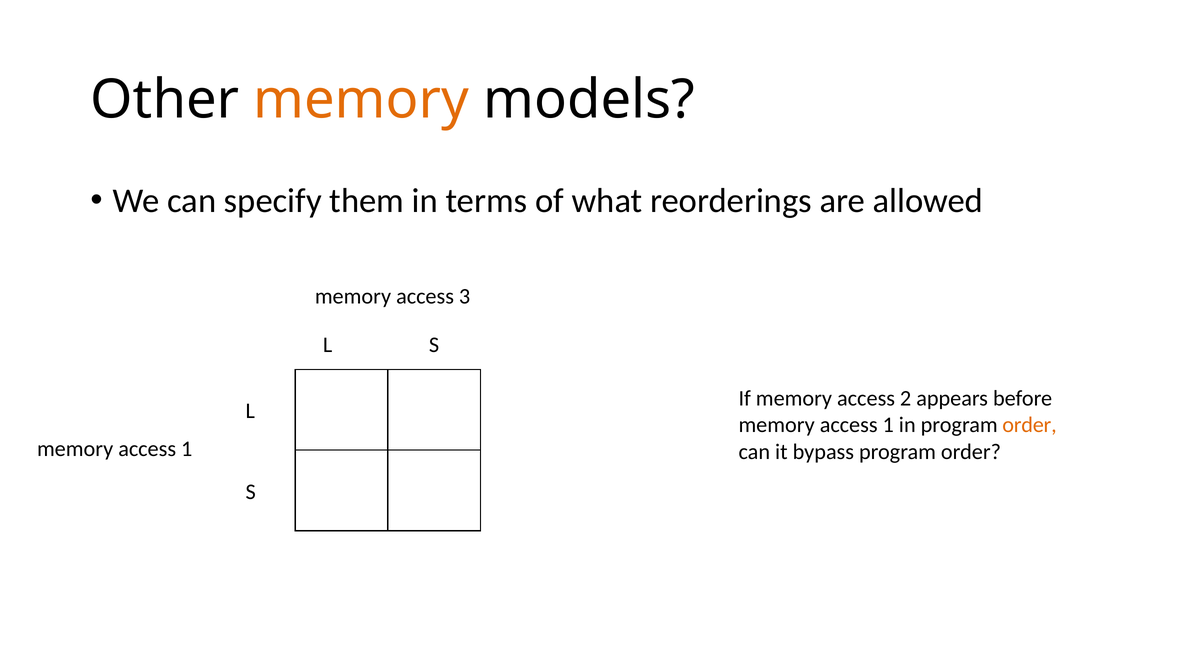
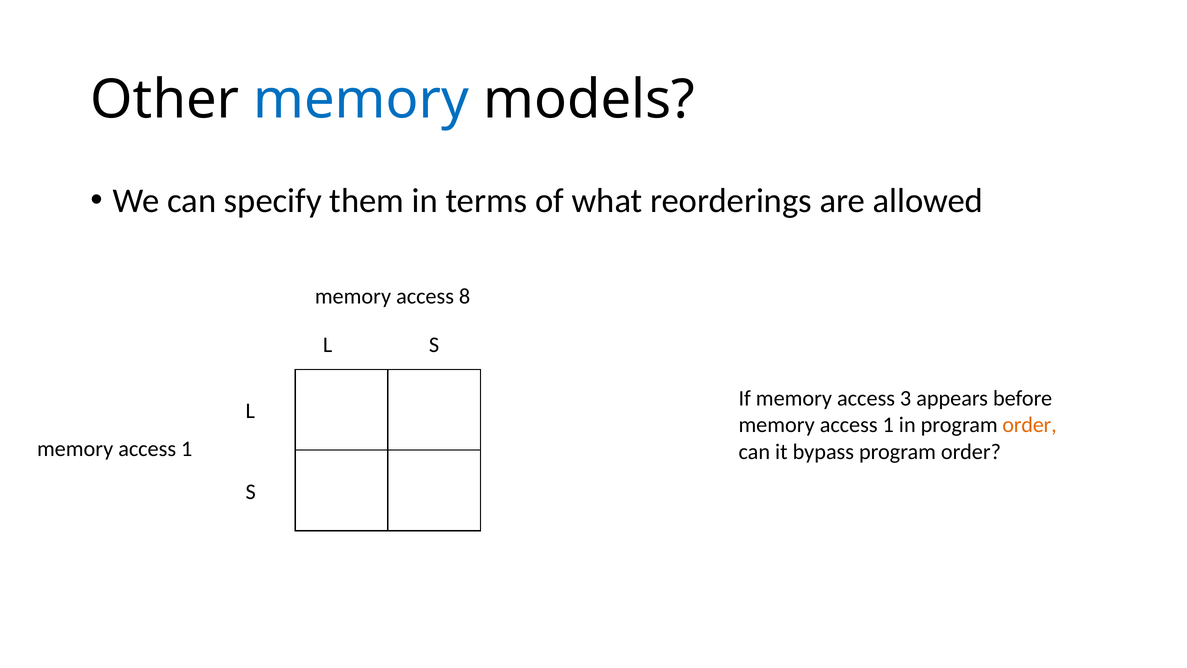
memory colour: orange -> blue (361, 100)
3: 3 -> 8 (465, 296)
2: 2 -> 3 (906, 398)
